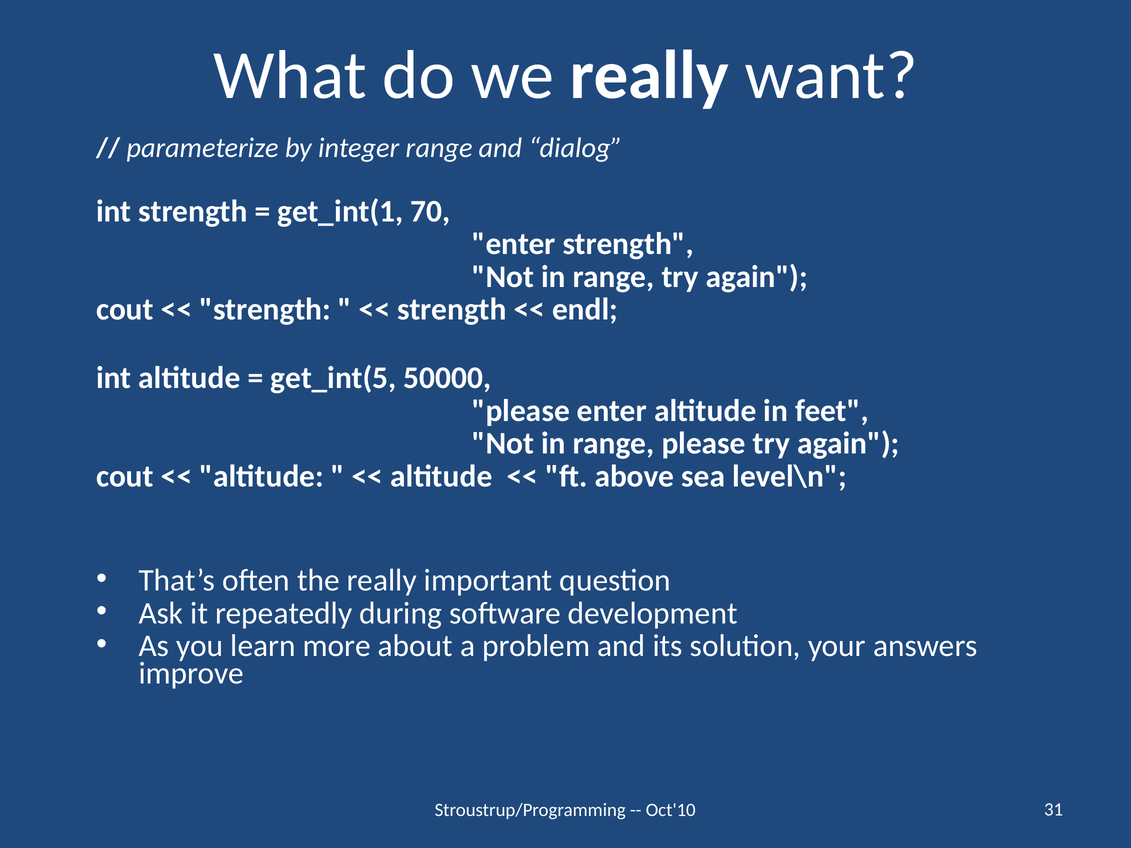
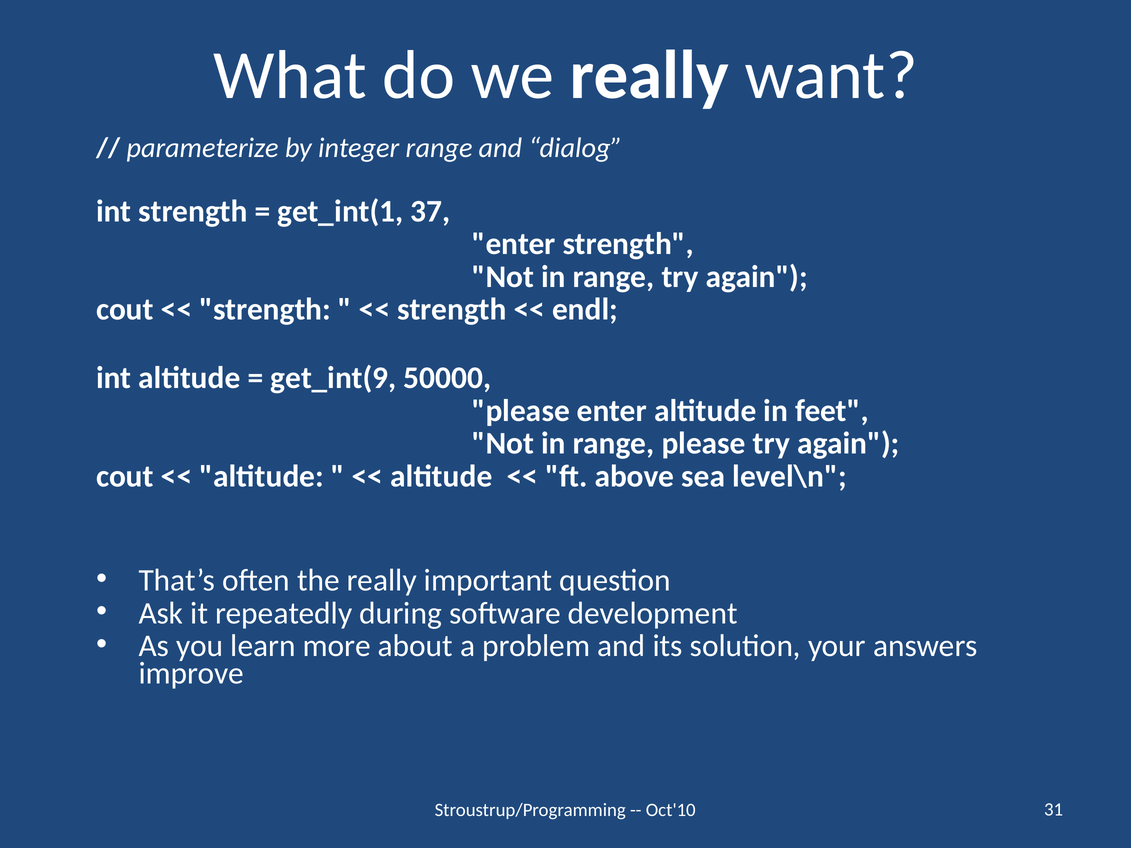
70: 70 -> 37 (430, 211)
get_int(5: get_int(5 -> get_int(9 (333, 378)
